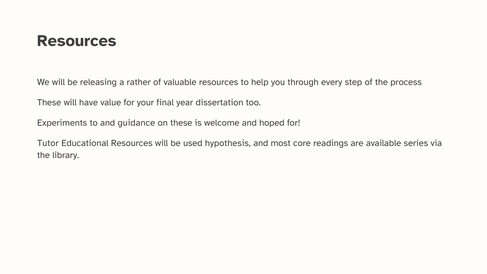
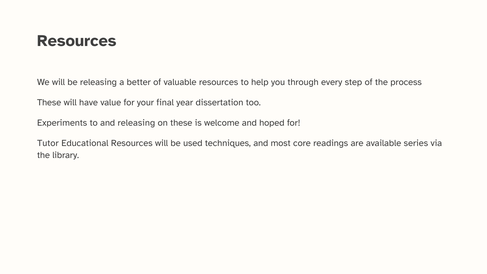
rather: rather -> better (139, 82)
and guidance: guidance -> releasing (136, 123)
hypothesis: hypothesis -> techniques (228, 143)
